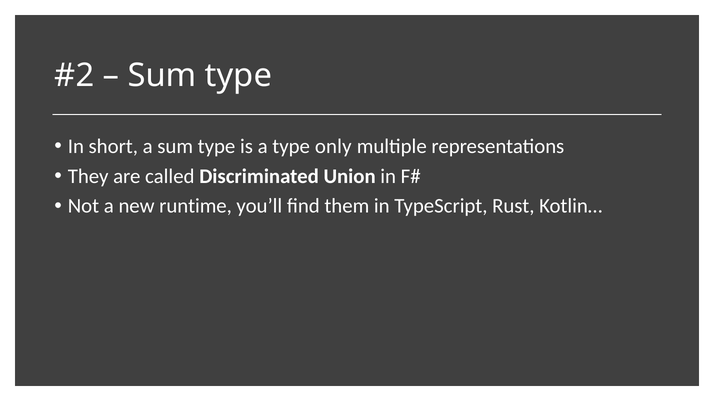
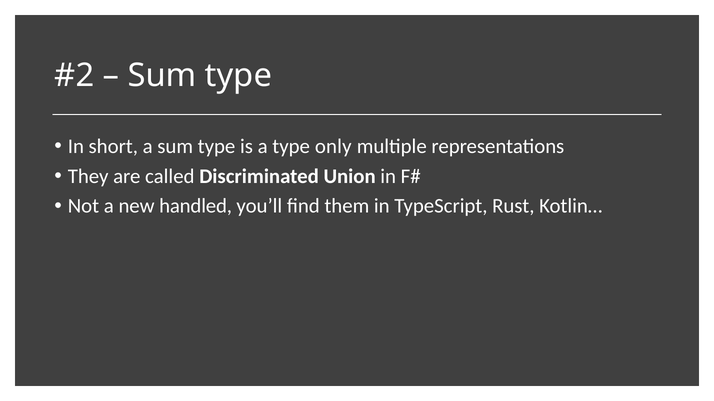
runtime: runtime -> handled (196, 206)
